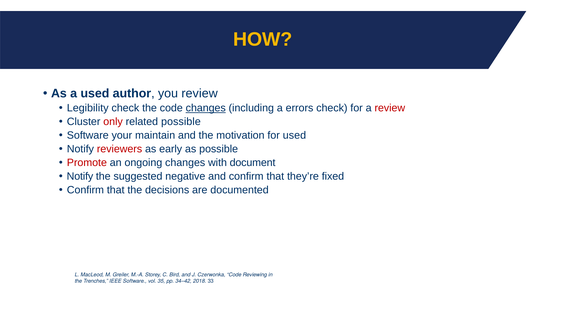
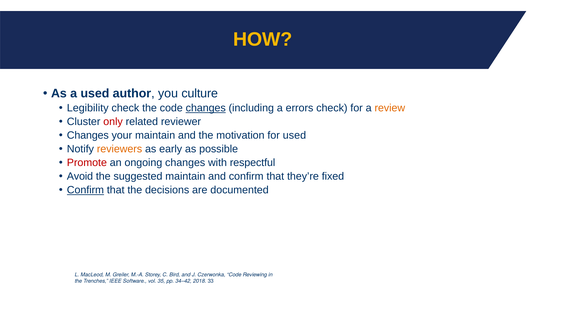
you review: review -> culture (200, 93)
review colour: red -> orange (390, 108)
related possible: possible -> reviewer (181, 122)
Software: Software -> Changes (88, 135)
reviewers colour: red -> orange (120, 149)
document: document -> respectful (253, 163)
Notify: Notify -> Avoid (80, 176)
suggested negative: negative -> maintain (185, 176)
Confirm underline: none -> present (85, 190)
